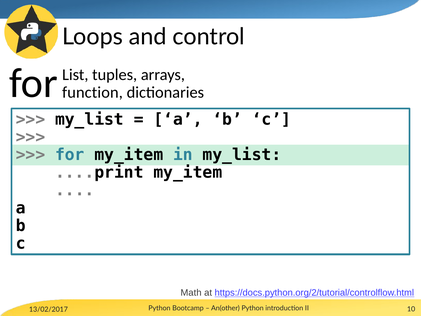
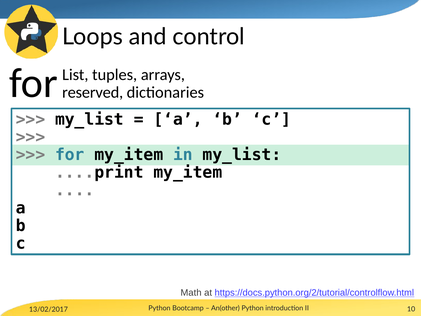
function: function -> reserved (93, 92)
